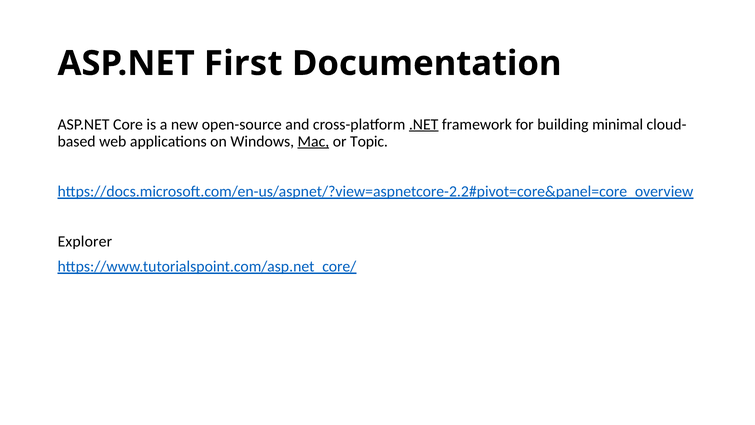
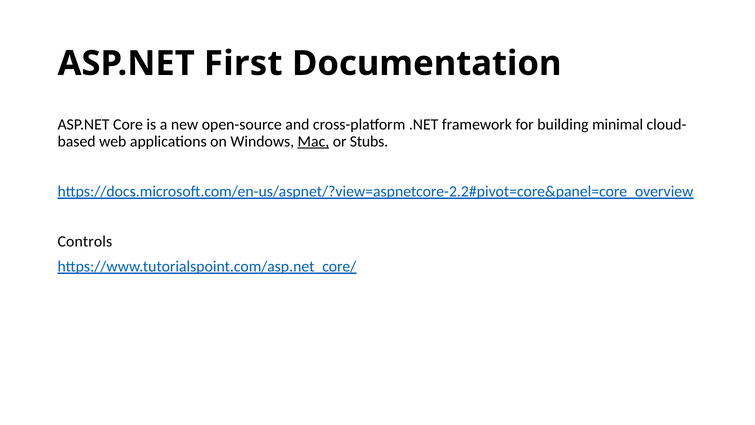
.NET underline: present -> none (424, 124)
Topic: Topic -> Stubs (369, 141)
Explorer: Explorer -> Controls (85, 241)
